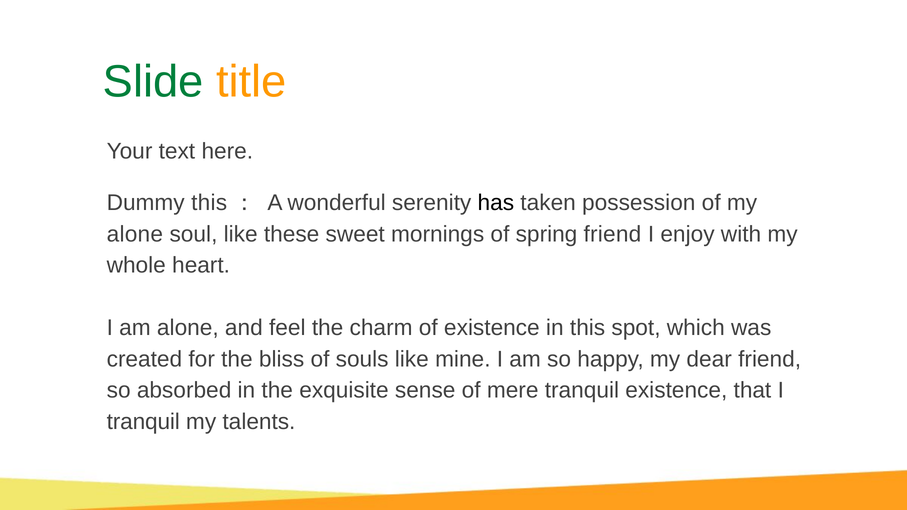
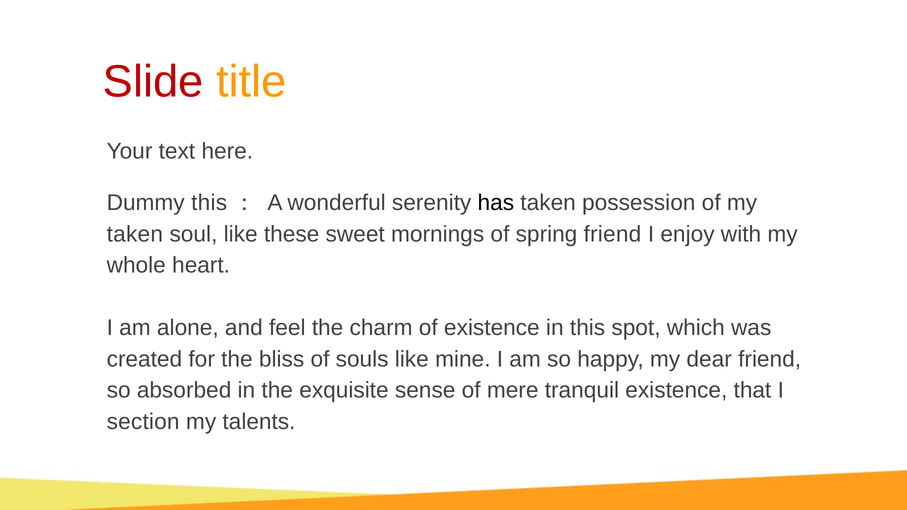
Slide colour: green -> red (153, 82)
alone: alone -> taken (135, 234)
tranquil: tranquil -> section (143, 422)
